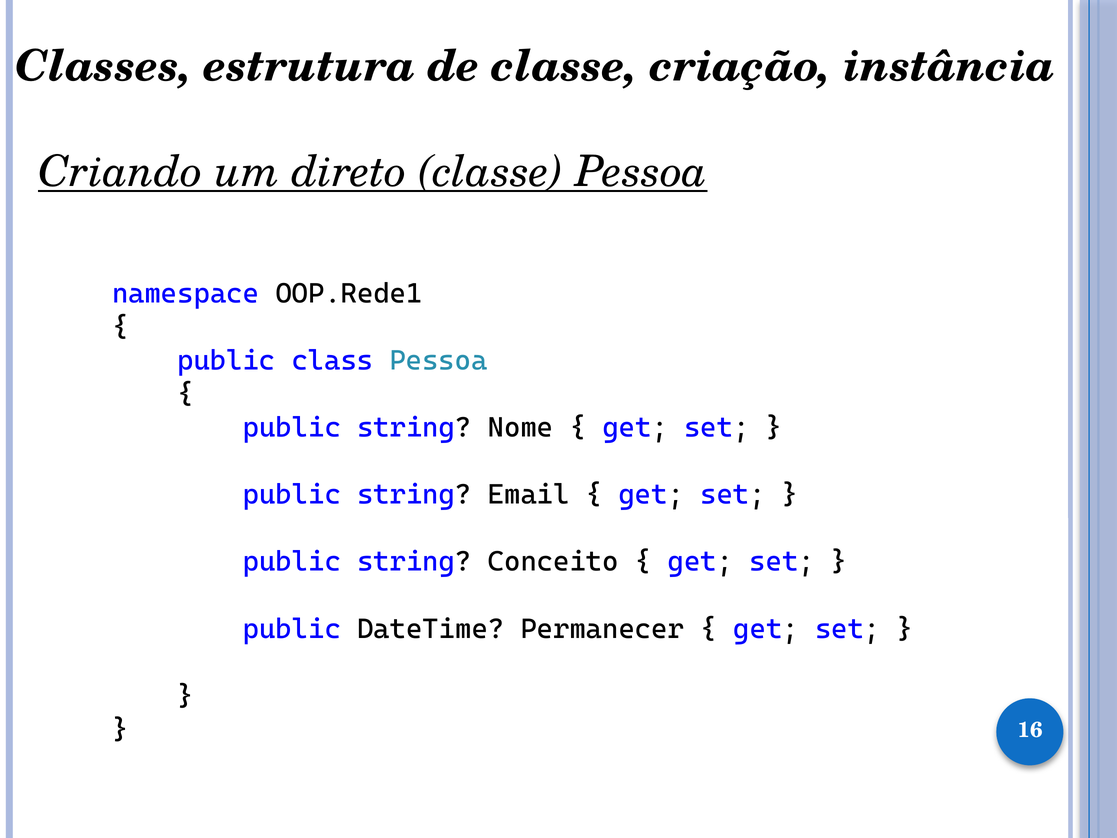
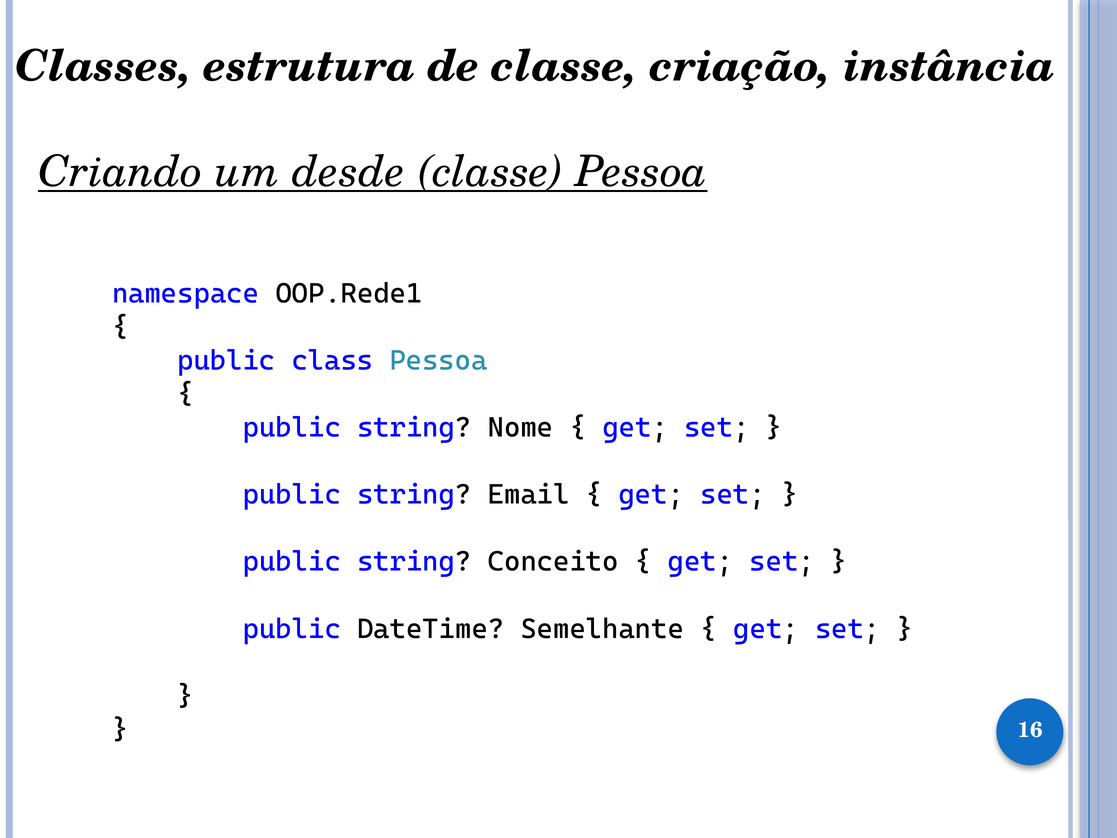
direto: direto -> desde (349, 172)
Permanecer: Permanecer -> Semelhante (602, 629)
